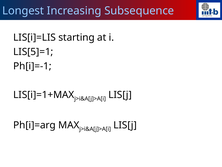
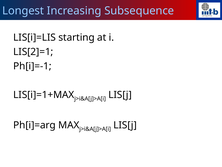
LIS[5]=1: LIS[5]=1 -> LIS[2]=1 (33, 52)
